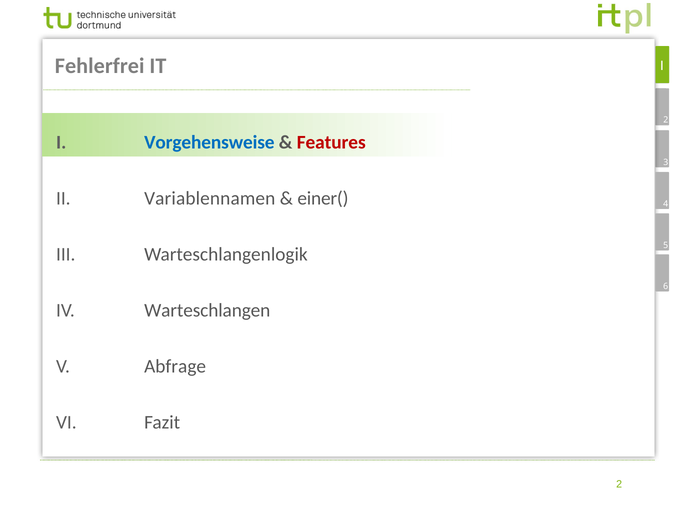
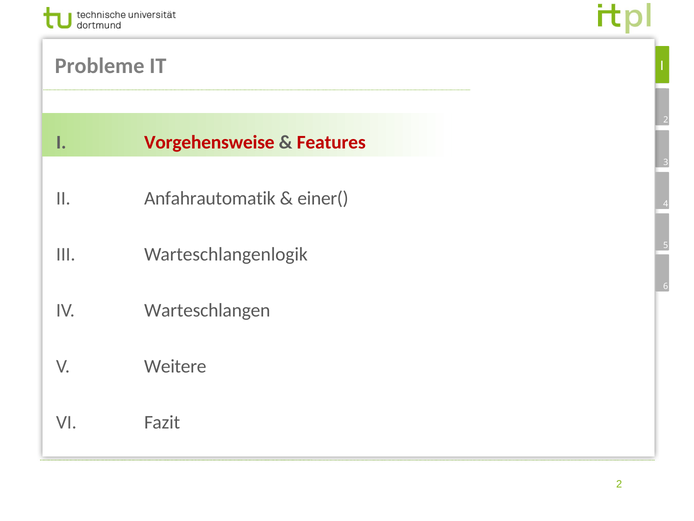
Fehlerfrei: Fehlerfrei -> Probleme (100, 66)
Vorgehensweise colour: blue -> red (209, 142)
Variablennamen: Variablennamen -> Anfahrautomatik (210, 198)
Abfrage: Abfrage -> Weitere (175, 366)
